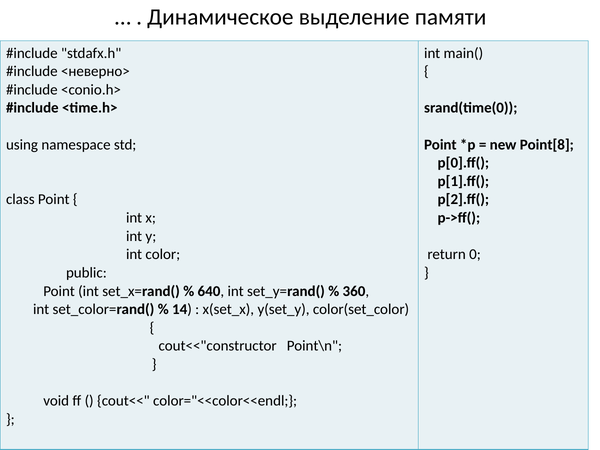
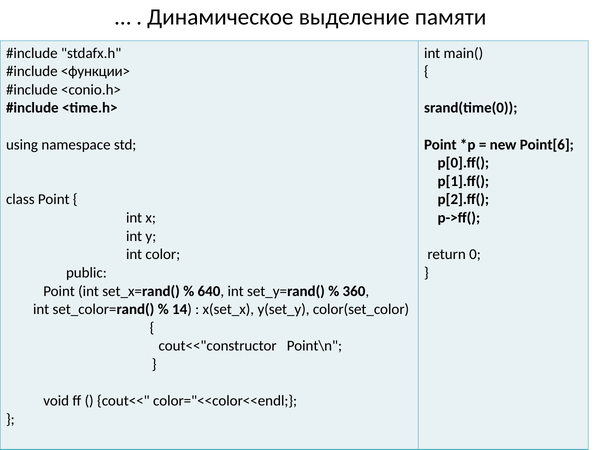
<неверно>: <неверно> -> <функции> (95, 71)
Point[8: Point[8 -> Point[6 (547, 145)
